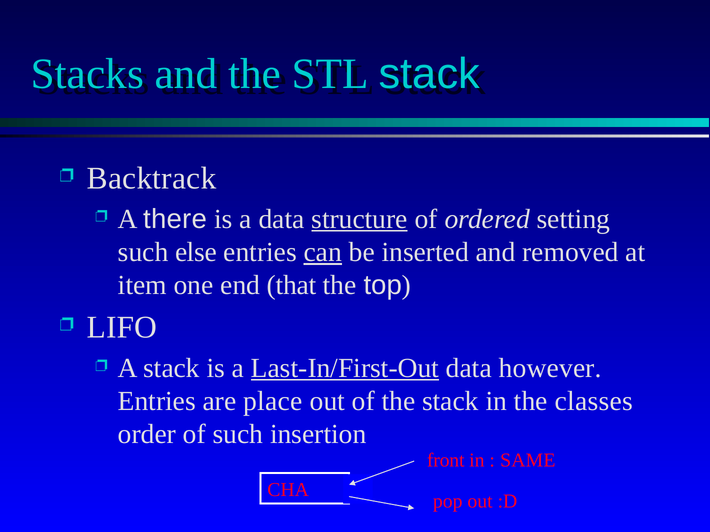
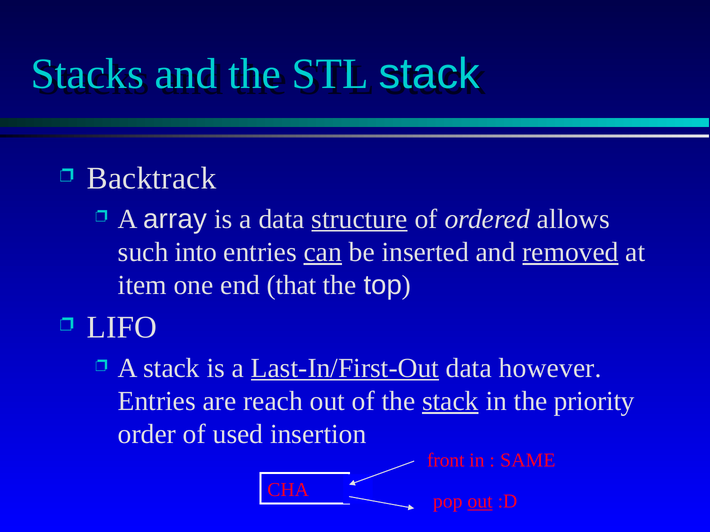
there: there -> array (175, 219)
setting: setting -> allows (573, 219)
else: else -> into (196, 252)
removed underline: none -> present (571, 252)
place: place -> reach (273, 402)
stack underline: none -> present (450, 402)
classes: classes -> priority (594, 402)
of such: such -> used (238, 435)
out underline: none -> present (480, 502)
